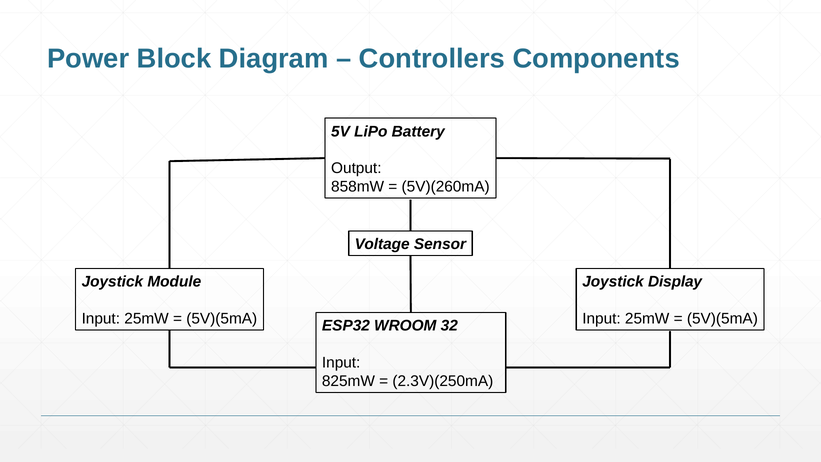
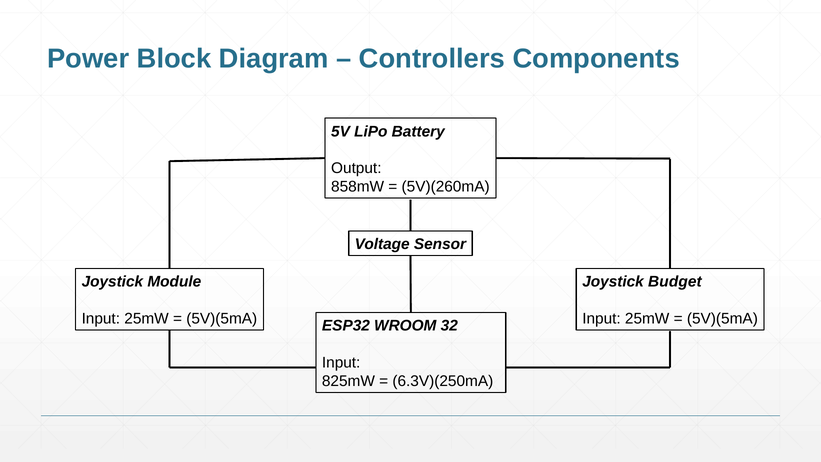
Display: Display -> Budget (675, 282)
2.3V)(250mA: 2.3V)(250mA -> 6.3V)(250mA (443, 381)
